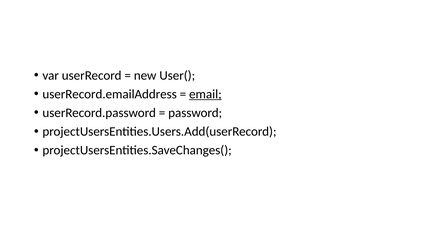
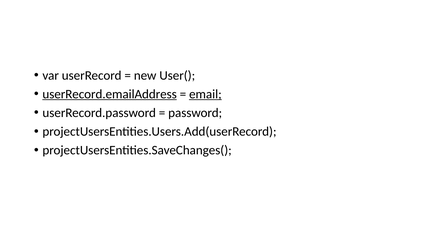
userRecord.emailAddress underline: none -> present (110, 94)
